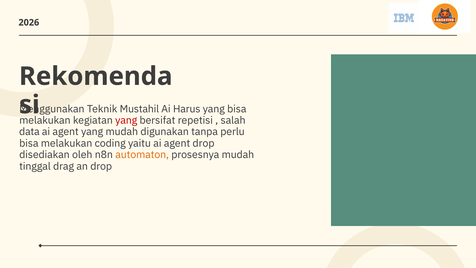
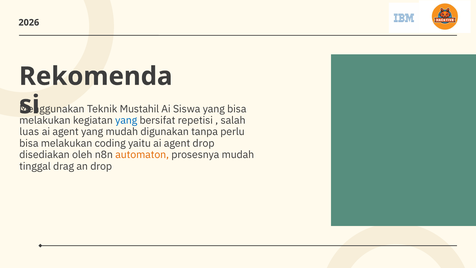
Harus: Harus -> Siswa (187, 109)
yang colour: red -> blue (126, 120)
data: data -> luas (29, 132)
